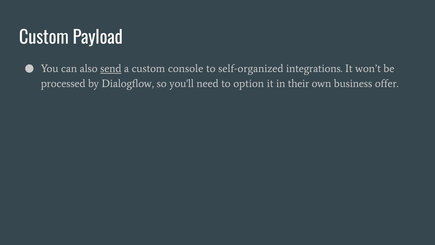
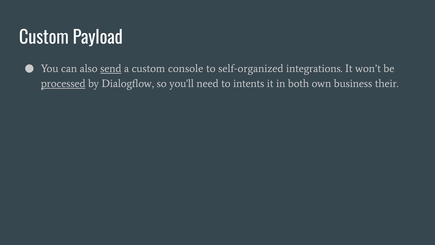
processed underline: none -> present (63, 83)
option: option -> intents (249, 83)
their: their -> both (299, 83)
offer: offer -> their (387, 83)
